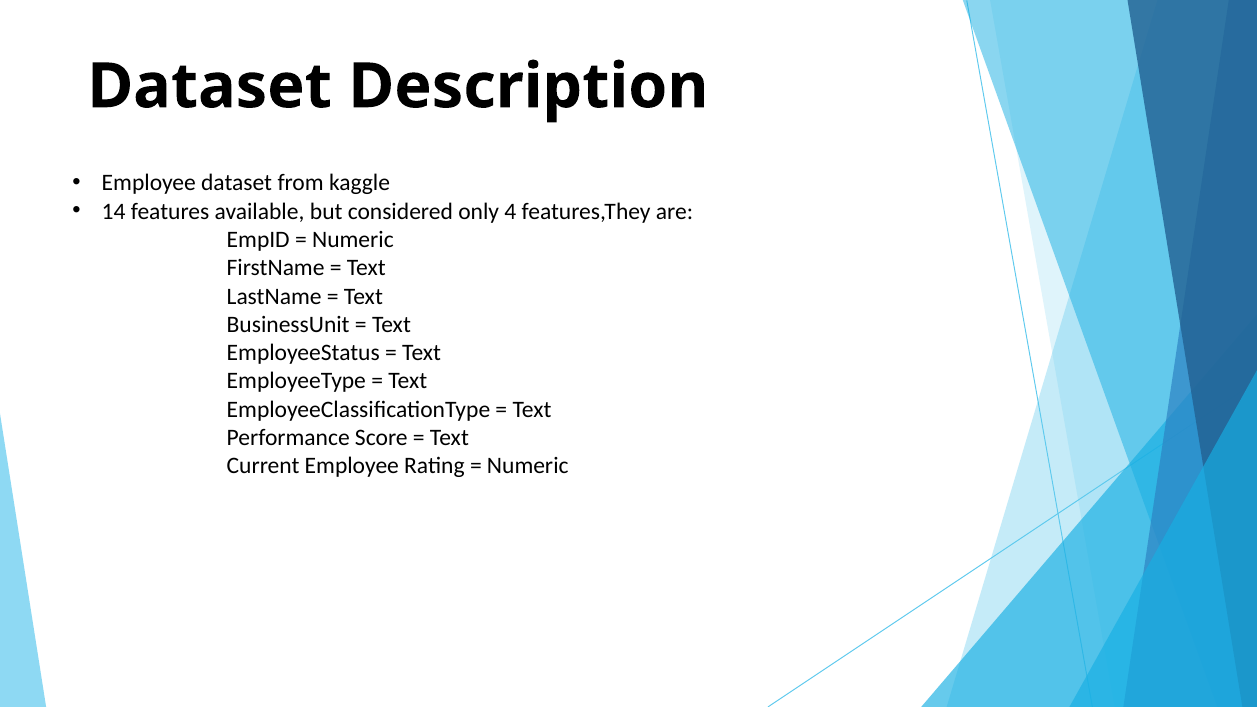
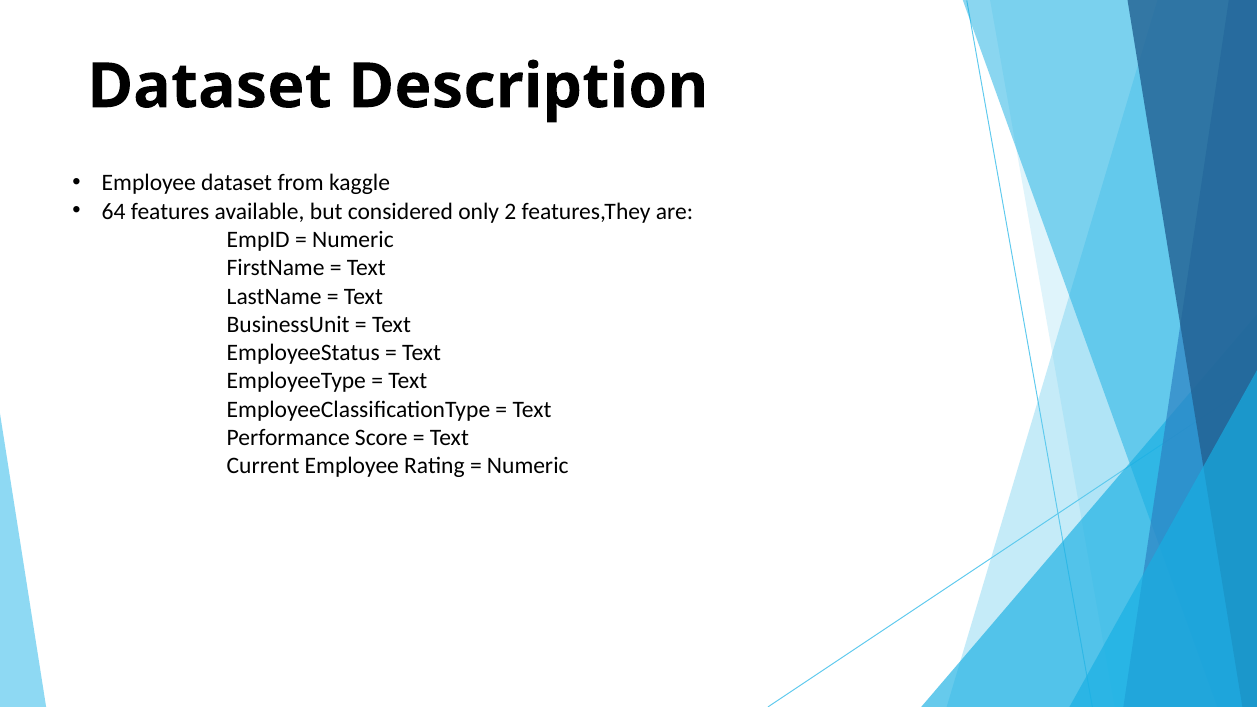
14: 14 -> 64 (114, 211)
4: 4 -> 2 (510, 211)
